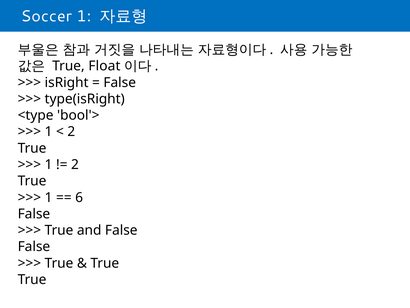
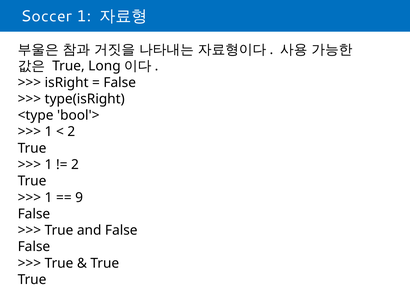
Float: Float -> Long (104, 66)
6: 6 -> 9 (79, 197)
